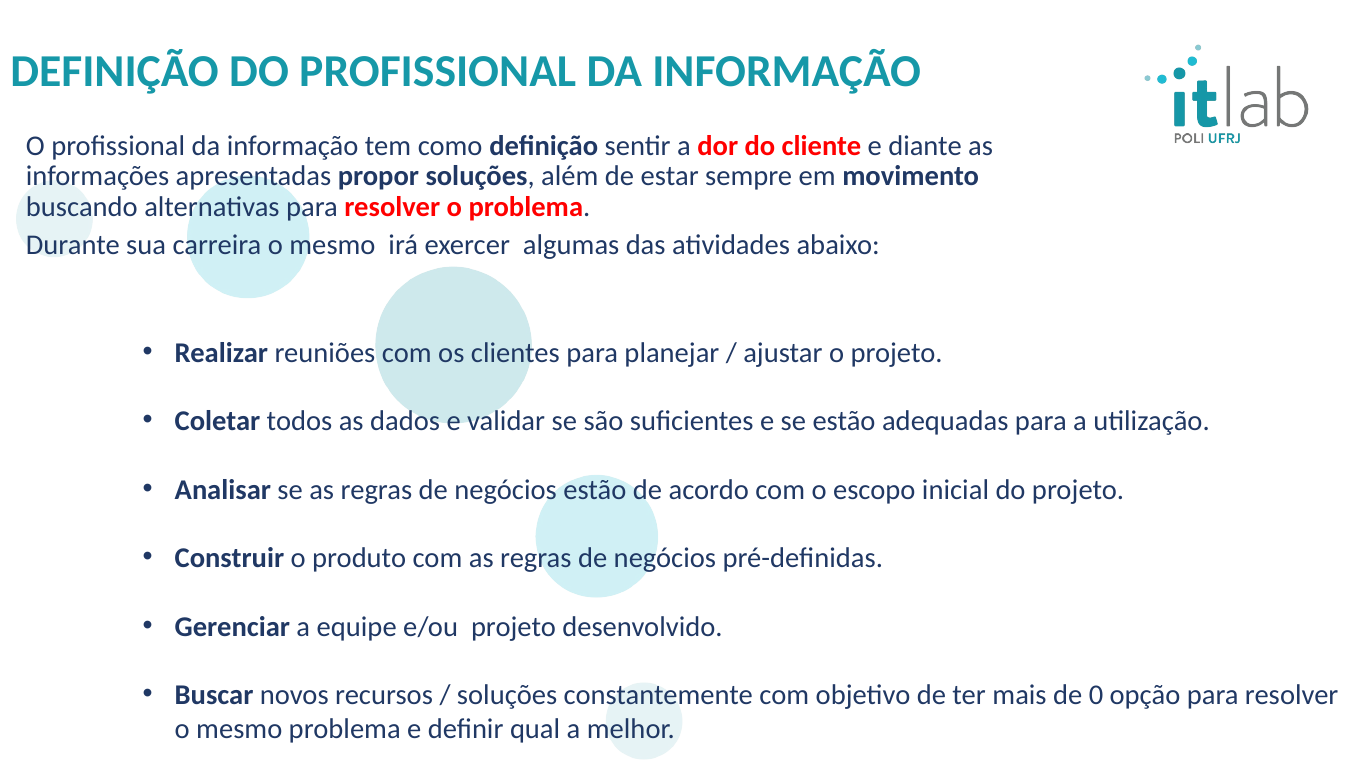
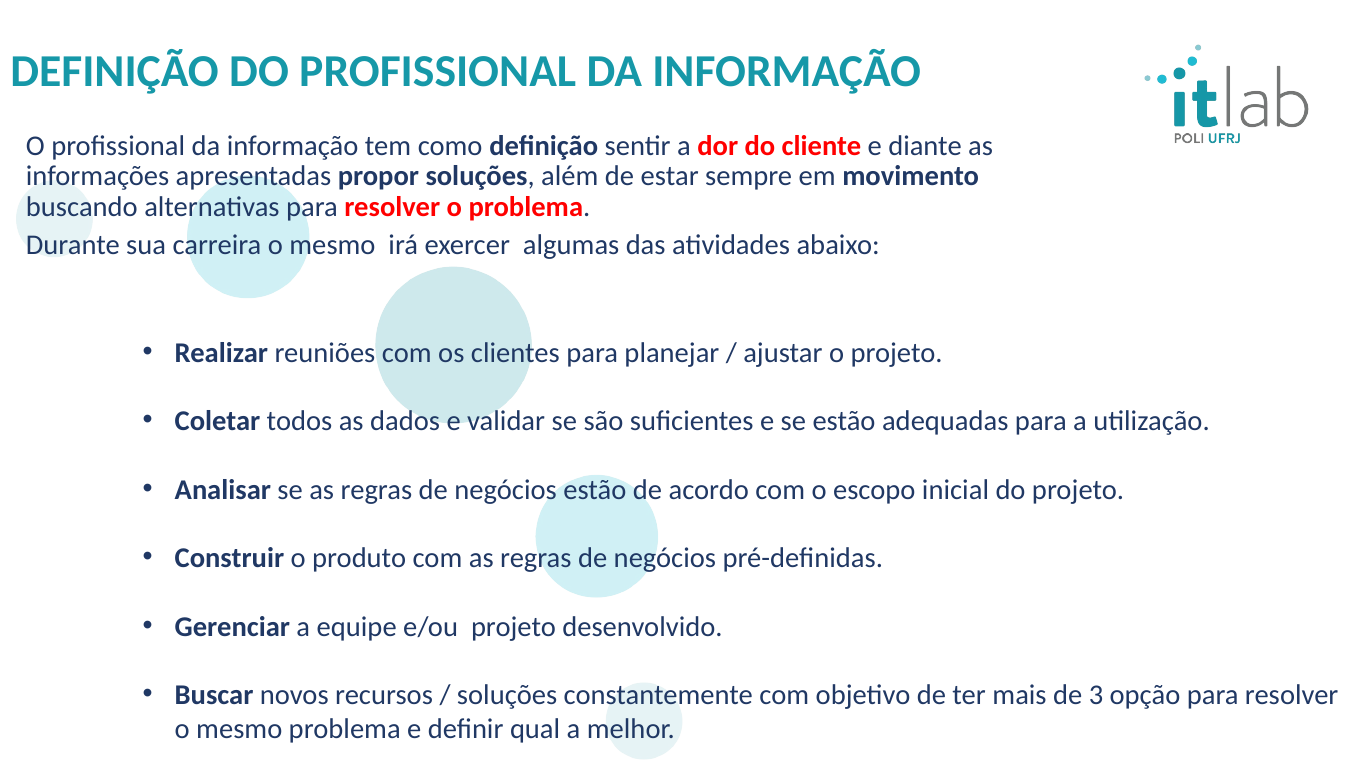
0: 0 -> 3 (1096, 696)
